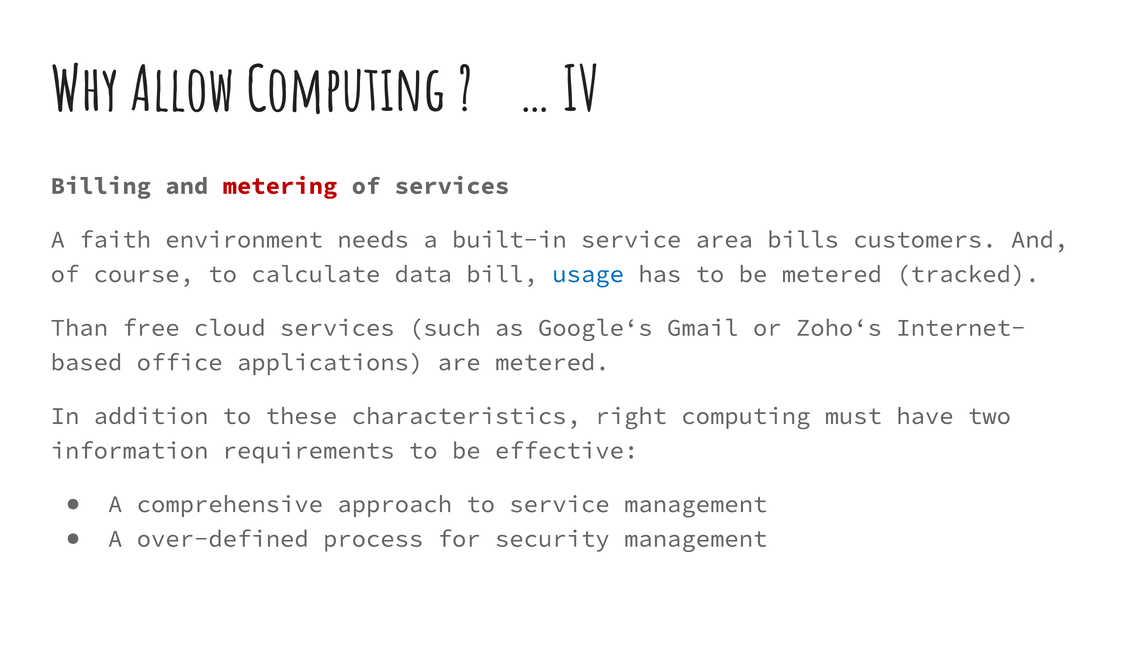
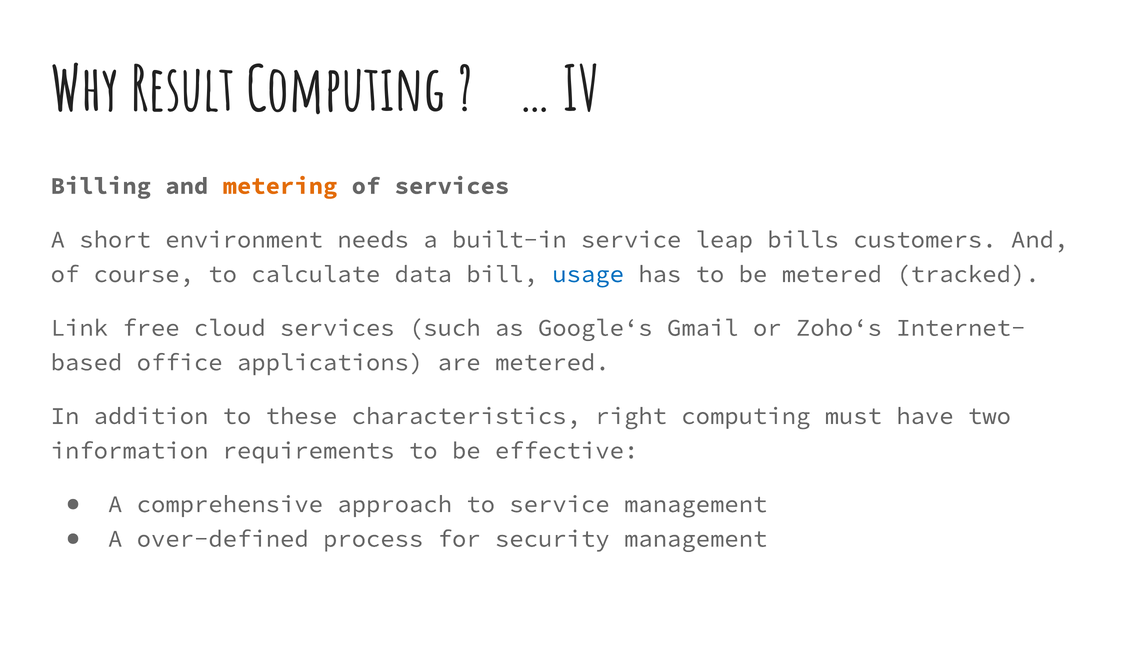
Allow: Allow -> Result (183, 91)
metering colour: red -> orange (280, 186)
faith: faith -> short (115, 240)
area: area -> leap (724, 240)
Than: Than -> Link (79, 328)
